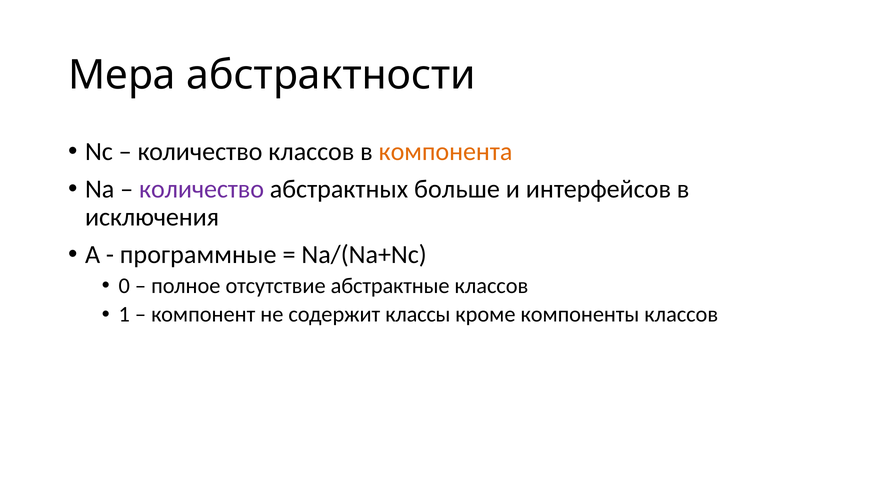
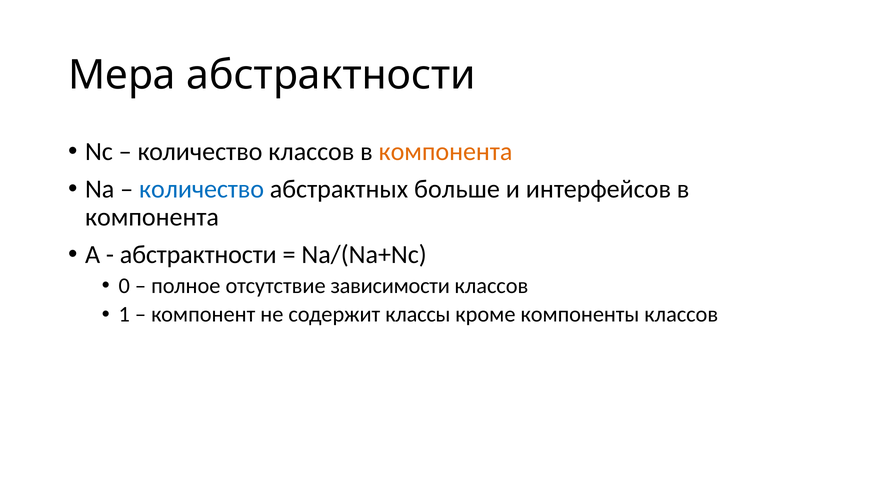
количество colour: purple -> blue (202, 189)
исключения: исключения -> компонента (152, 217)
программные: программные -> абстрактности (198, 255)
абстрактные: абстрактные -> зависимости (390, 285)
